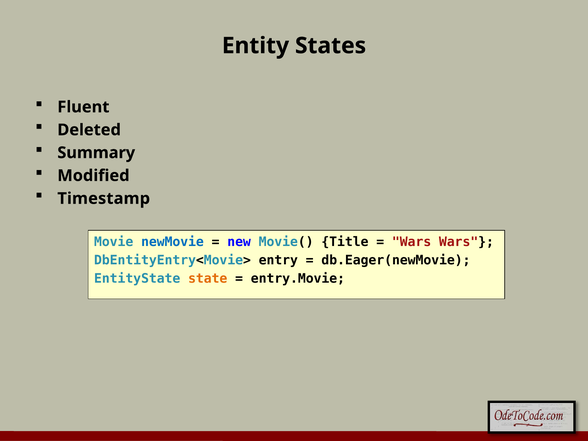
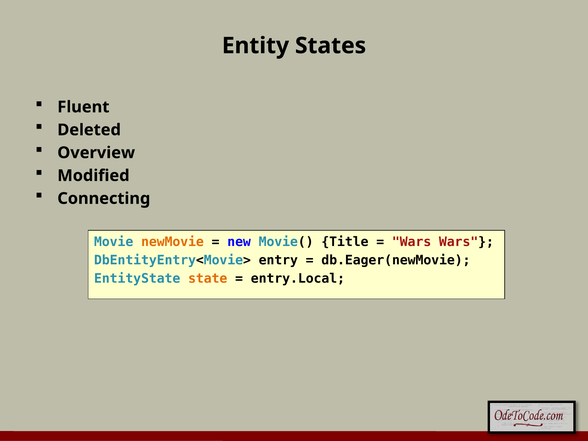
Summary: Summary -> Overview (96, 153)
Timestamp: Timestamp -> Connecting (104, 198)
newMovie colour: blue -> orange (172, 242)
entry.Movie: entry.Movie -> entry.Local (298, 279)
